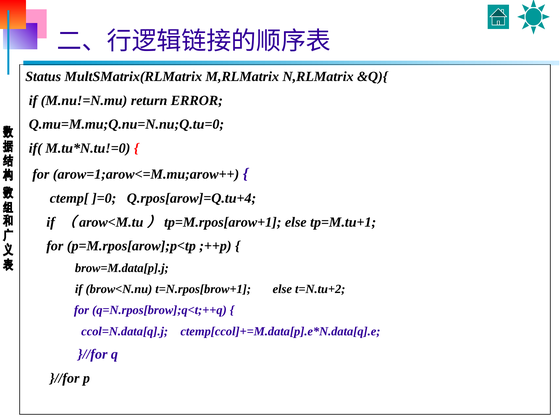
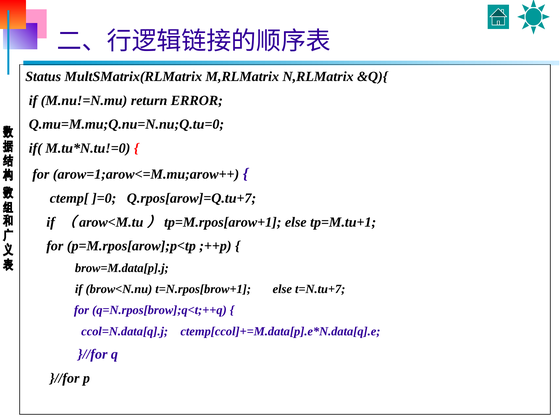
Q.rpos[arow]=Q.tu+4: Q.rpos[arow]=Q.tu+4 -> Q.rpos[arow]=Q.tu+7 (191, 198)
t=N.tu+2: t=N.tu+2 -> t=N.tu+7 (320, 289)
